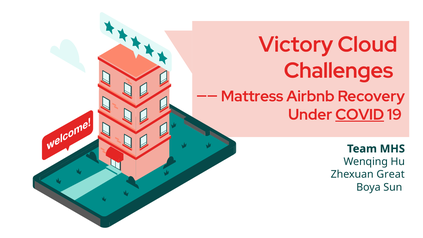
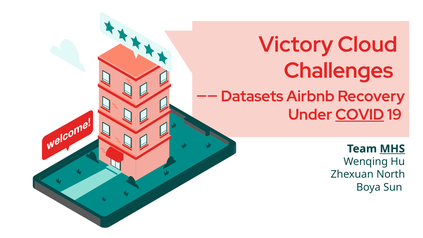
Mattress: Mattress -> Datasets (252, 96)
MHS underline: none -> present (392, 149)
Great: Great -> North (391, 174)
